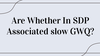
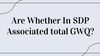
slow: slow -> total (59, 32)
